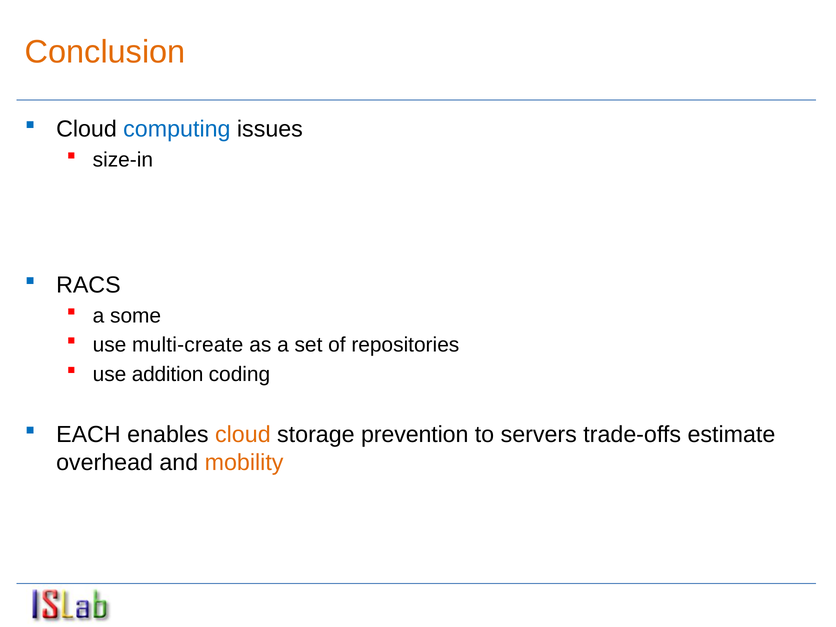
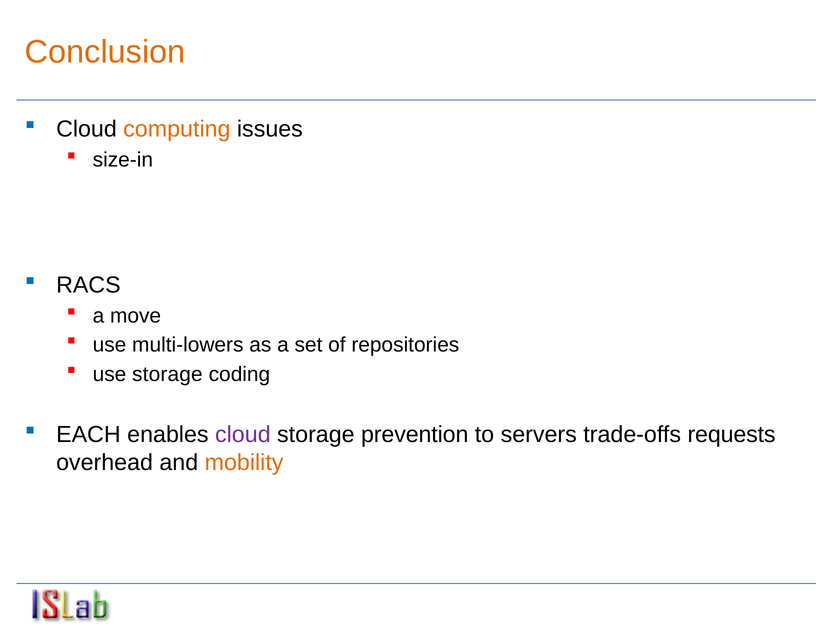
computing colour: blue -> orange (177, 129)
some: some -> move (136, 316)
multi-create: multi-create -> multi-lowers (188, 345)
use addition: addition -> storage (167, 374)
cloud colour: orange -> purple (243, 435)
estimate: estimate -> requests (732, 435)
